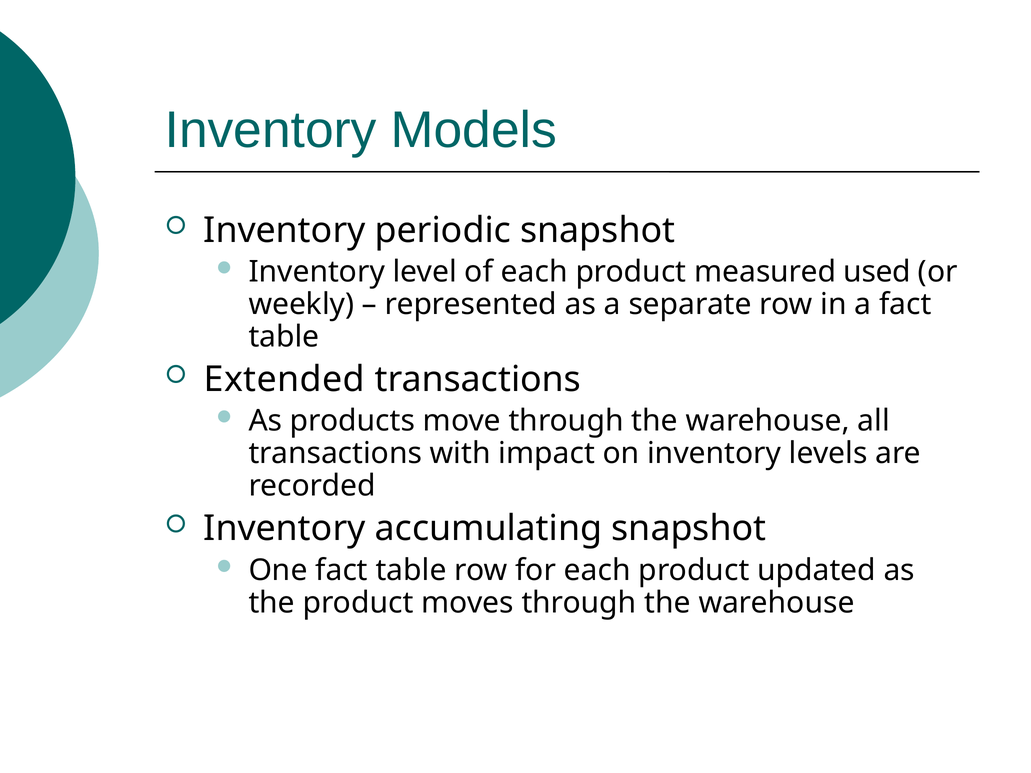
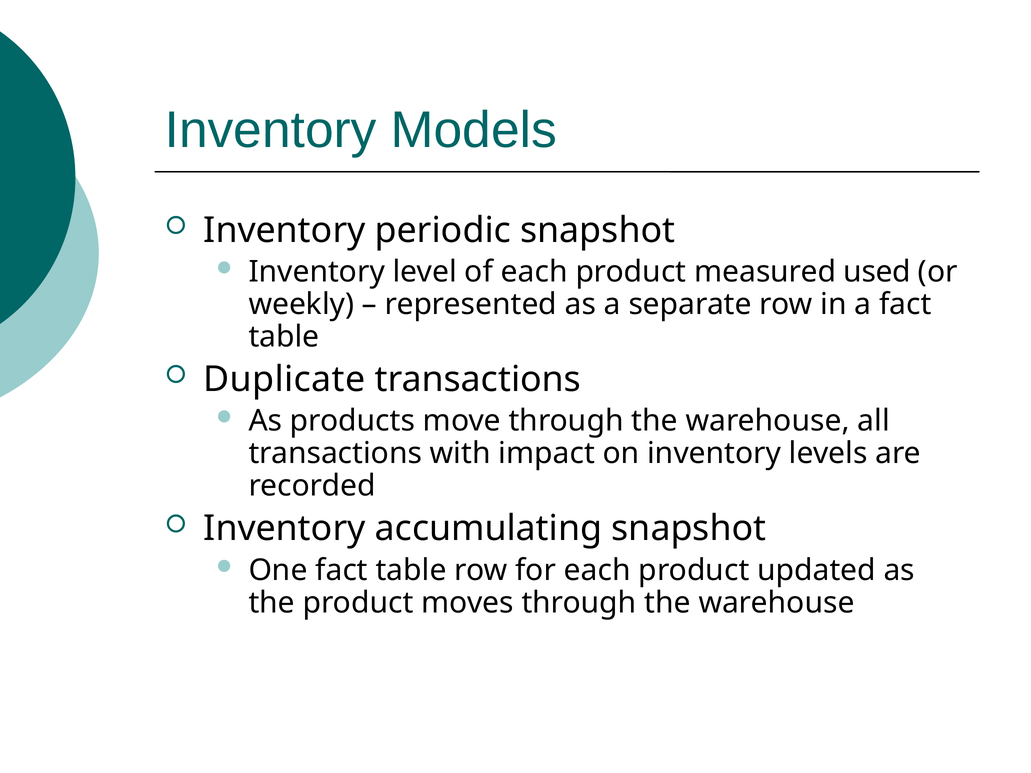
Extended: Extended -> Duplicate (284, 380)
